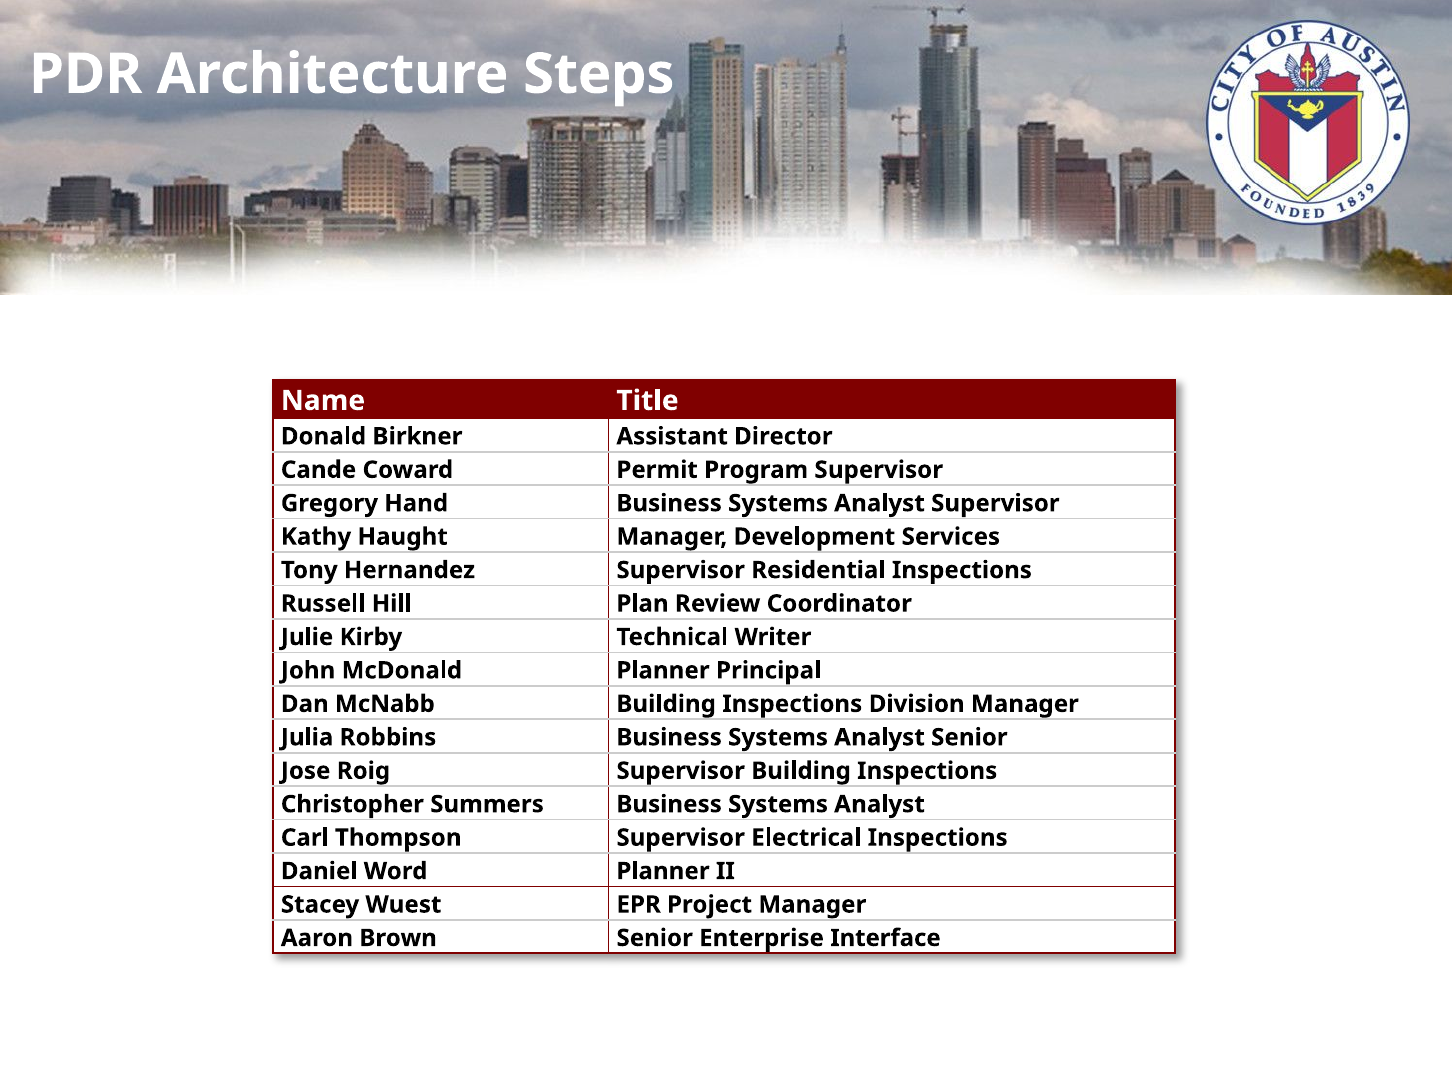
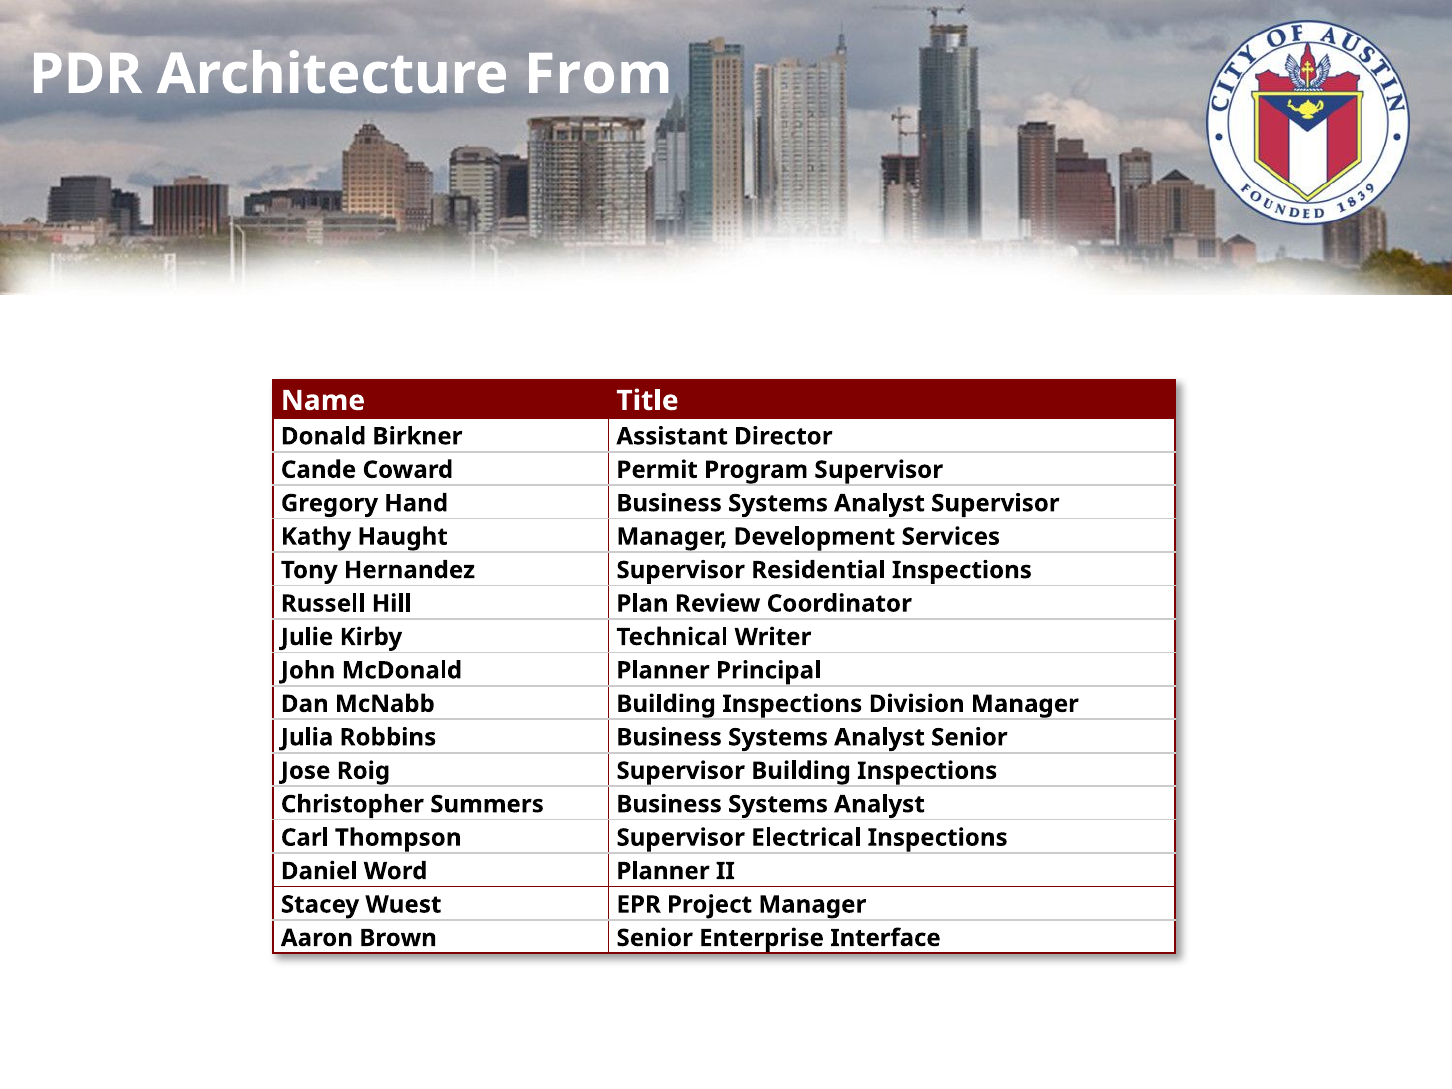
Steps: Steps -> From (598, 74)
